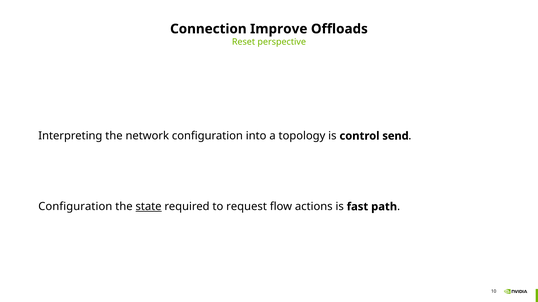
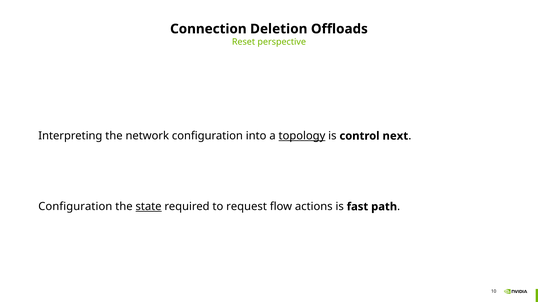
Improve: Improve -> Deletion (279, 29)
topology underline: none -> present (302, 136)
send: send -> next (395, 136)
